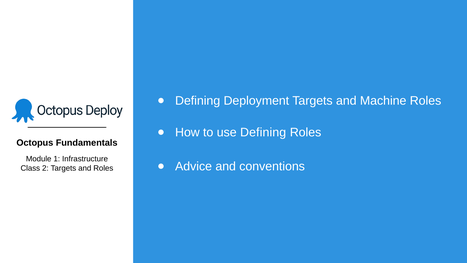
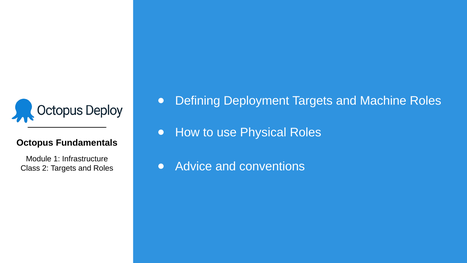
use Defining: Defining -> Physical (263, 132)
